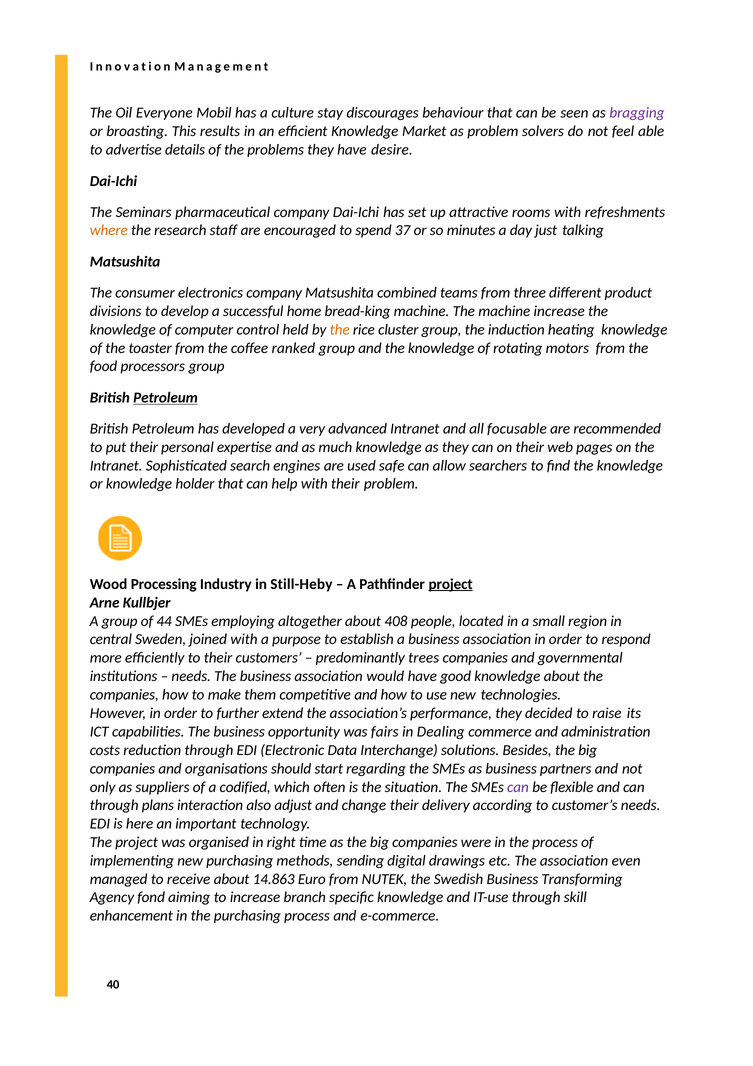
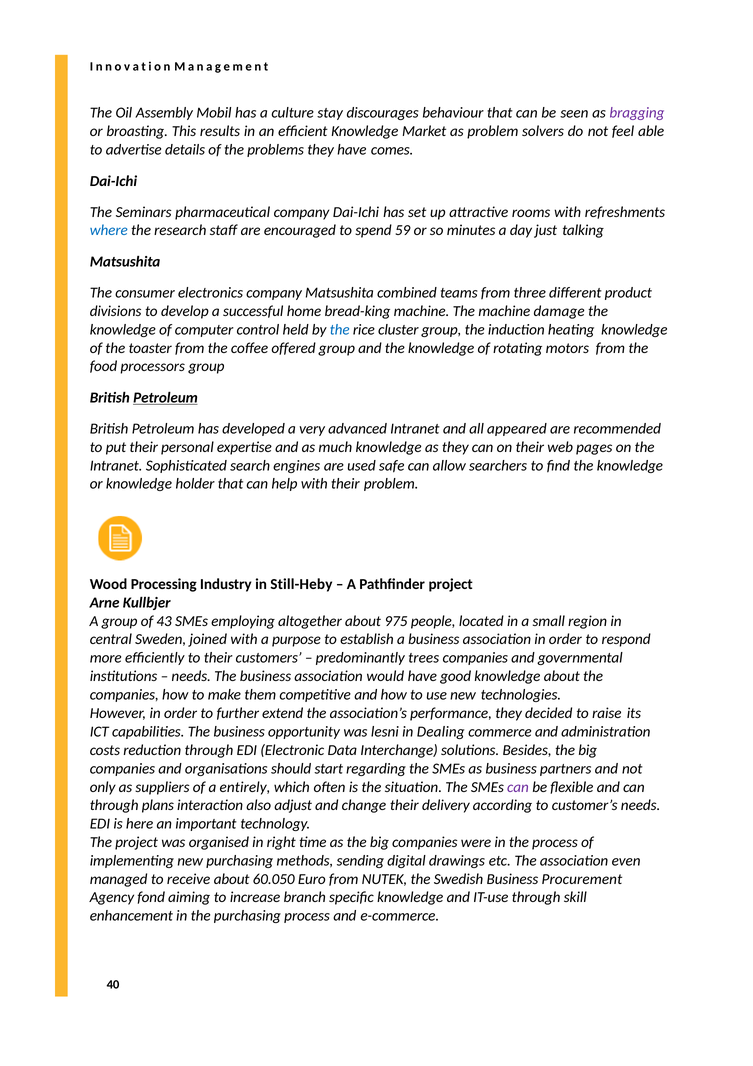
Everyone: Everyone -> Assembly (164, 113)
desire: desire -> comes (392, 150)
where colour: orange -> blue (109, 230)
37: 37 -> 59 (403, 230)
machine increase: increase -> damage (559, 311)
the colour: orange -> blue (340, 329)
ranked: ranked -> offered (294, 348)
focusable: focusable -> appeared (517, 429)
project underline: present -> none (451, 584)
44: 44 -> 43 (164, 621)
408: 408 -> 975 (396, 621)
fairs: fairs -> lesni (385, 732)
codified: codified -> entirely (245, 787)
14.863: 14.863 -> 60.050 (274, 879)
Transforming: Transforming -> Procurement (582, 879)
